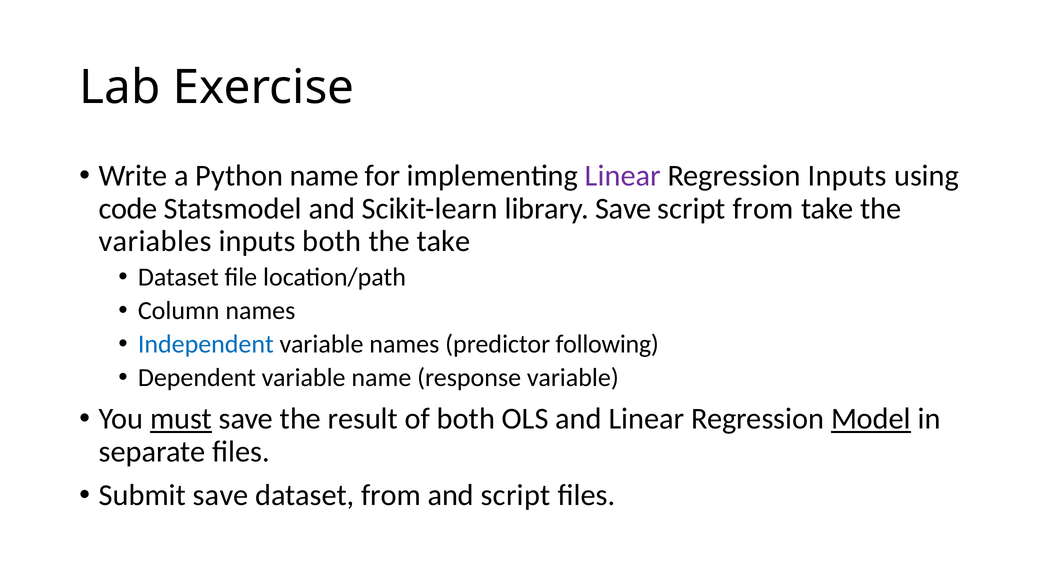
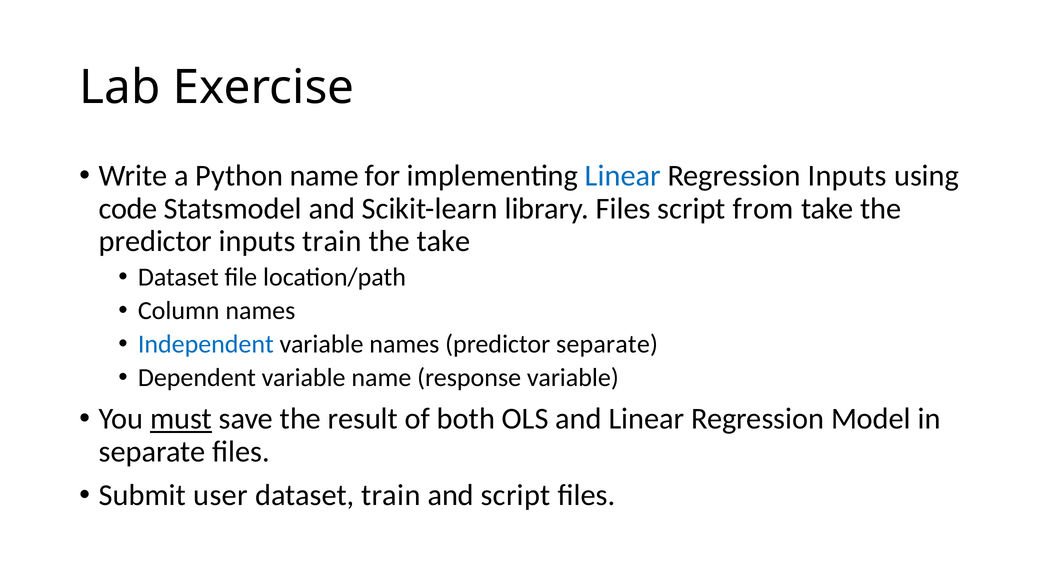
Linear colour: purple -> blue (623, 176)
library Save: Save -> Files (623, 209)
variables: variables -> predictor (155, 242)
inputs both: both -> train (332, 242)
predictor following: following -> separate (607, 344)
Model underline: present -> none (871, 419)
Submit save: save -> user (221, 496)
dataset from: from -> train (391, 496)
